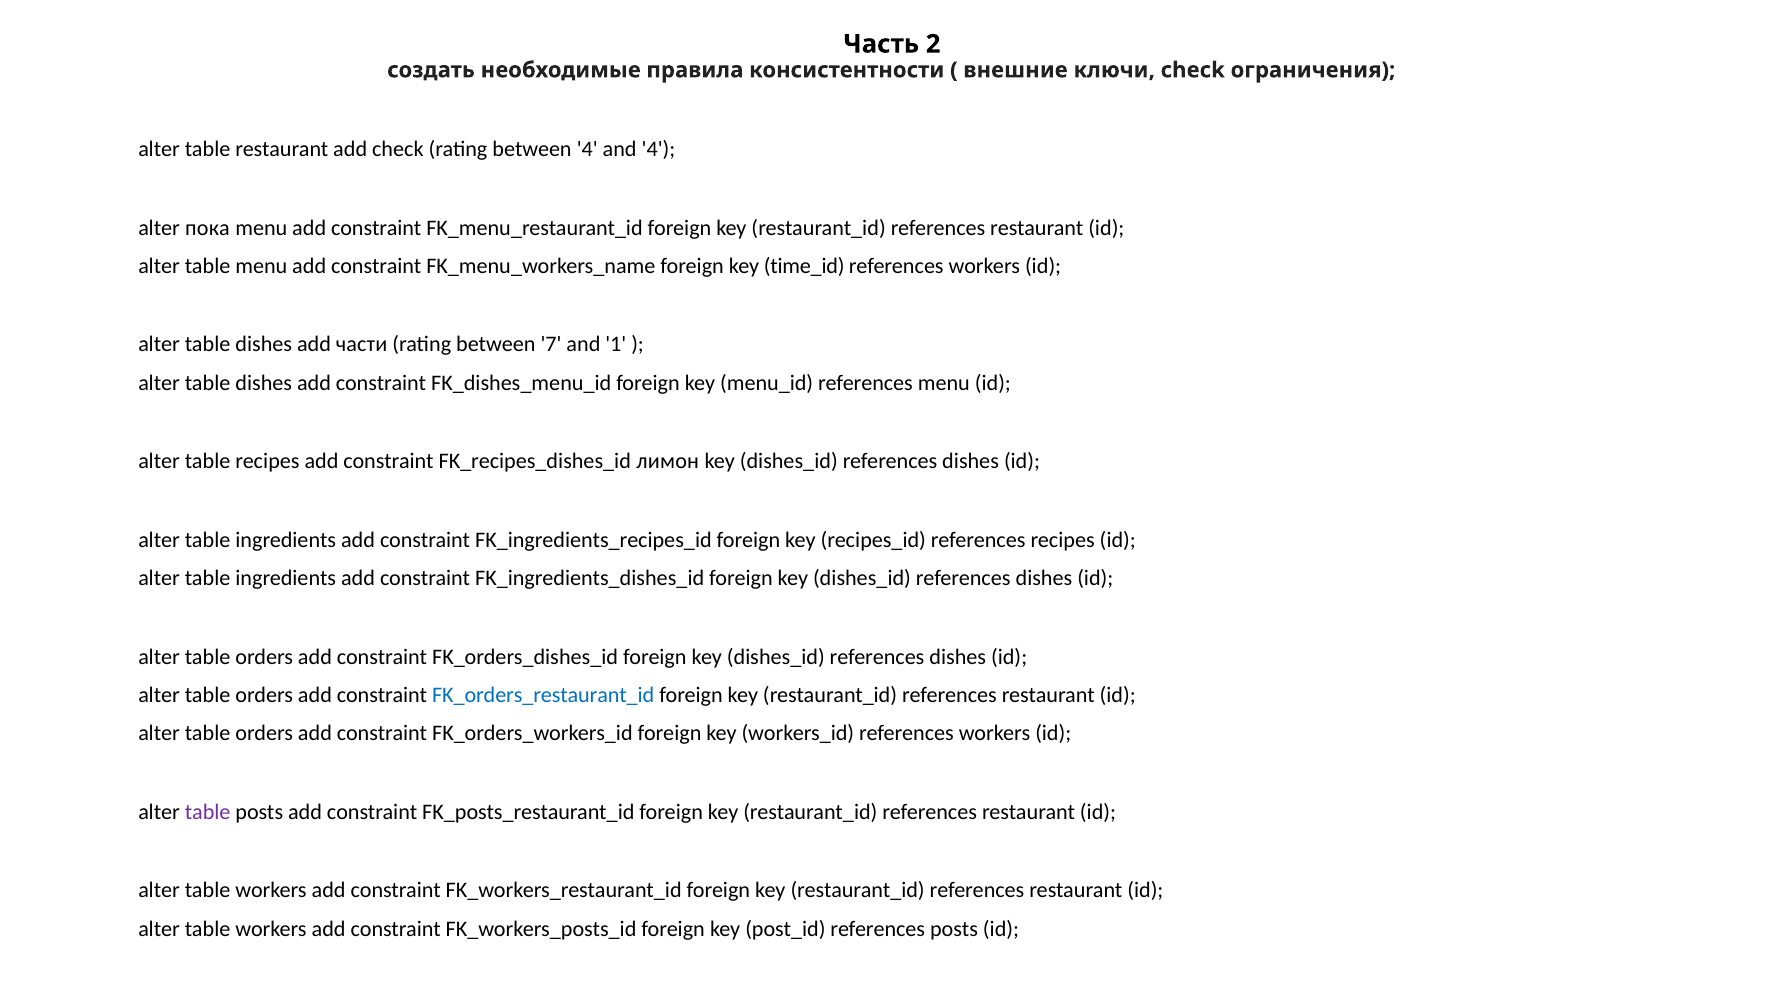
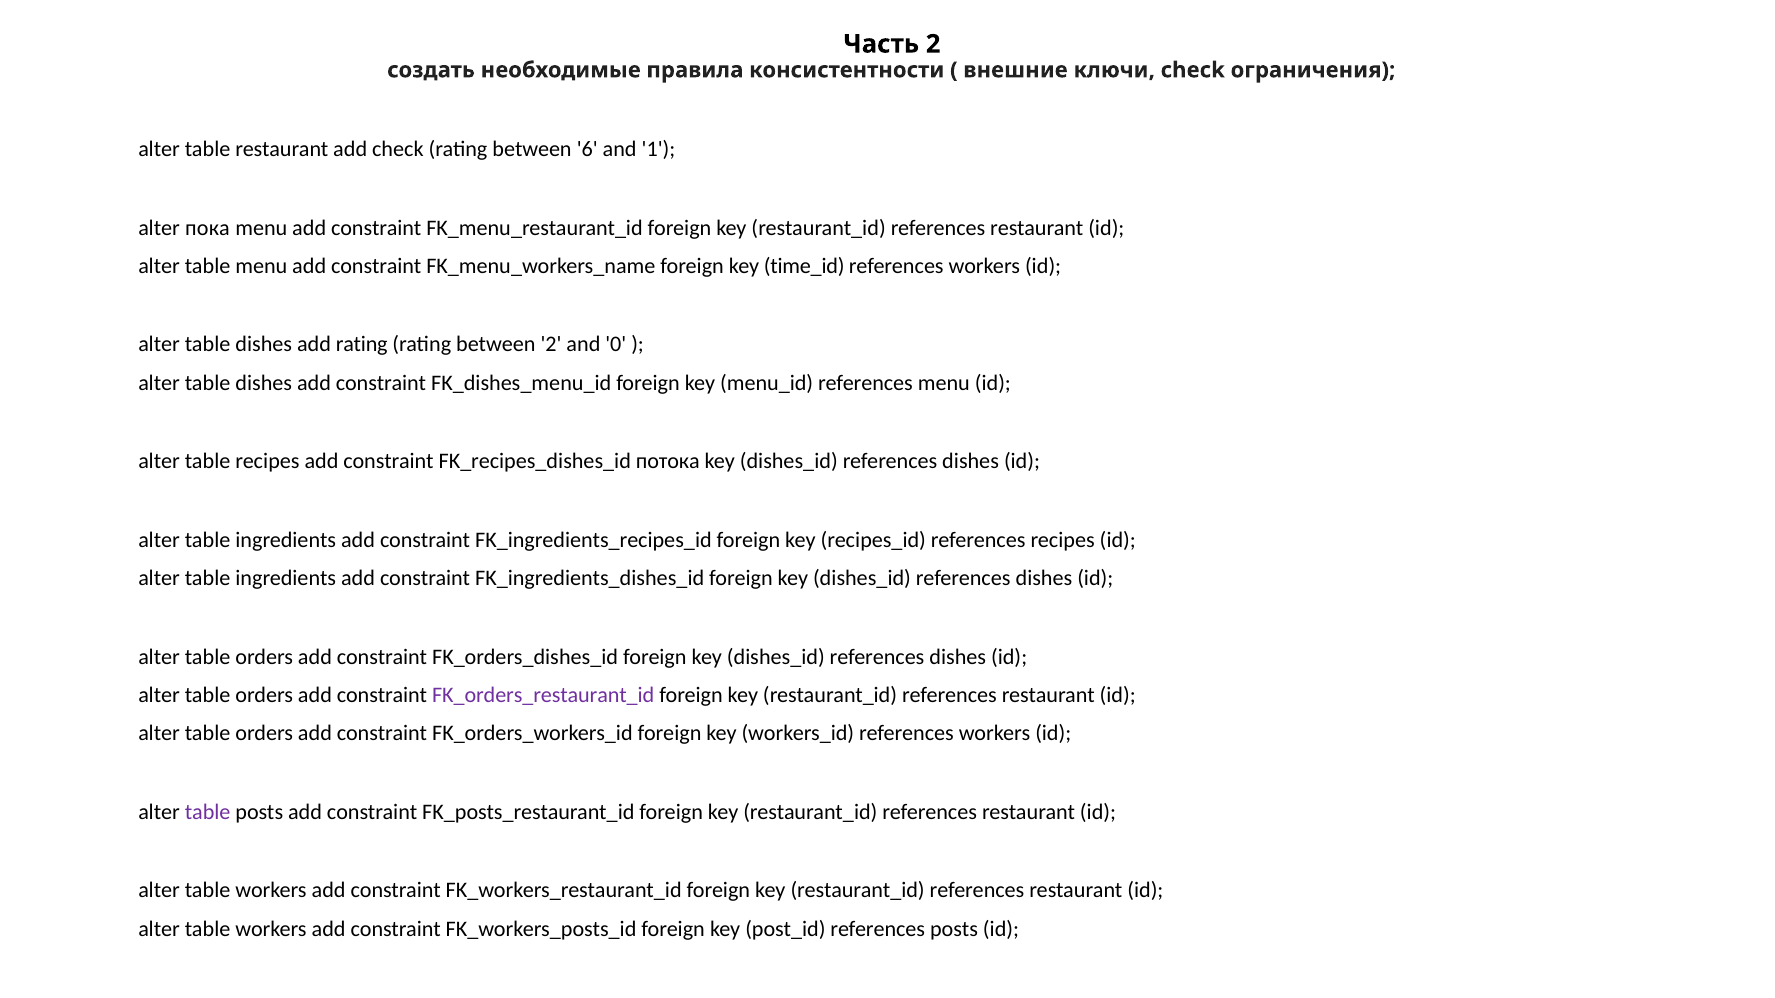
between 4: 4 -> 6 (587, 149)
and 4: 4 -> 1 (658, 149)
add части: части -> rating (362, 345)
between 7: 7 -> 2 (551, 345)
1: 1 -> 0 (616, 345)
лимон: лимон -> потока (668, 462)
FK_orders_restaurant_id colour: blue -> purple (543, 695)
